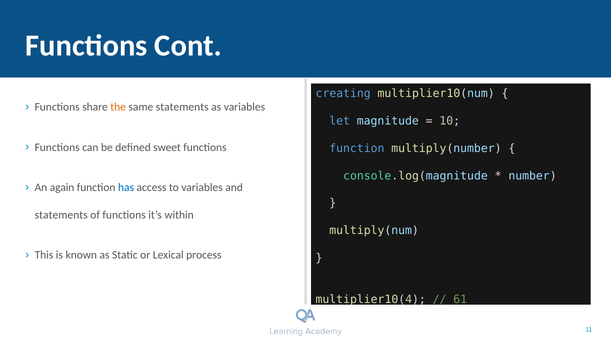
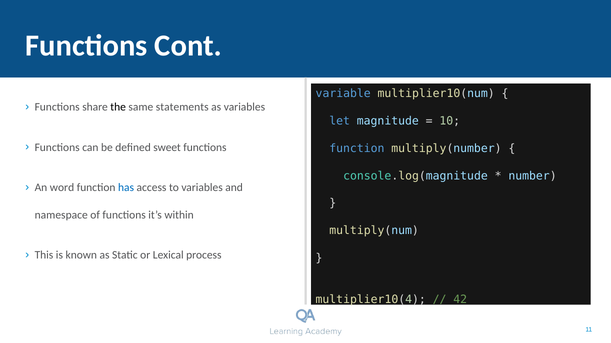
creating: creating -> variable (343, 94)
the colour: orange -> black (118, 107)
again: again -> word (62, 188)
statements: statements -> namespace (61, 215)
61: 61 -> 42 (460, 300)
